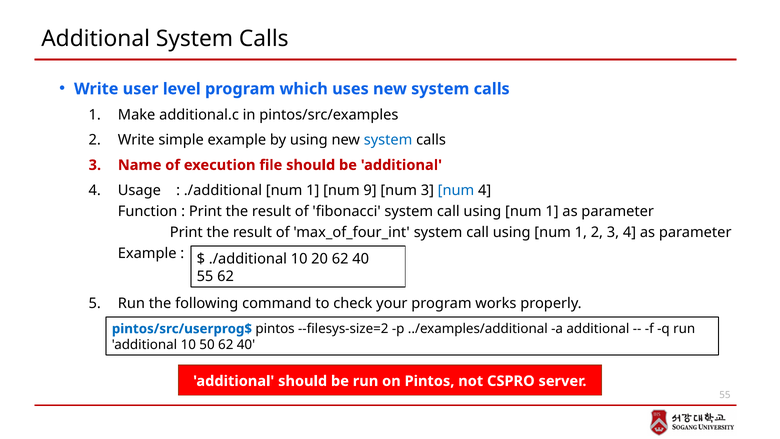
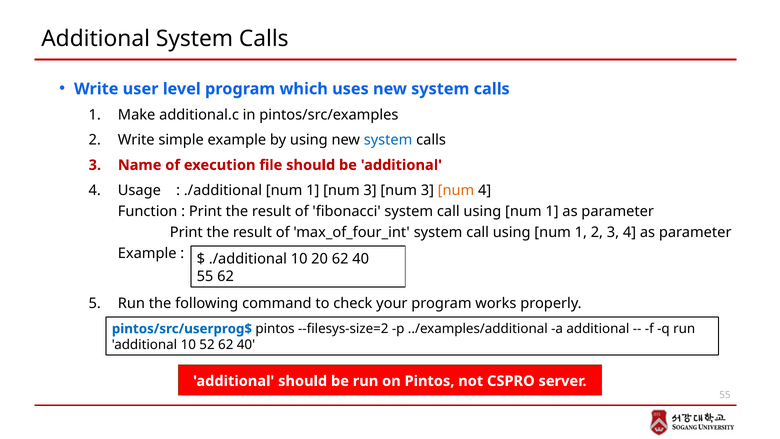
1 num 9: 9 -> 3 (370, 190)
num colour: blue -> orange (456, 190)
50: 50 -> 52 (207, 345)
